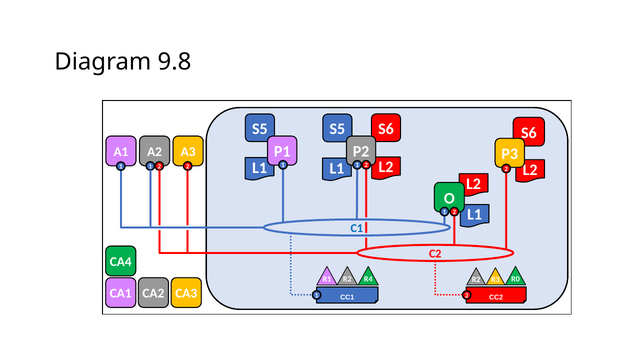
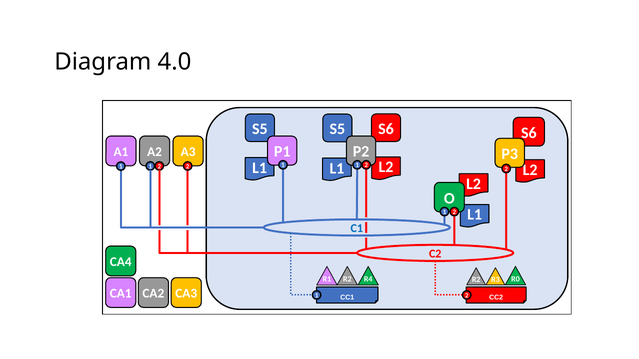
9.8: 9.8 -> 4.0 (175, 62)
